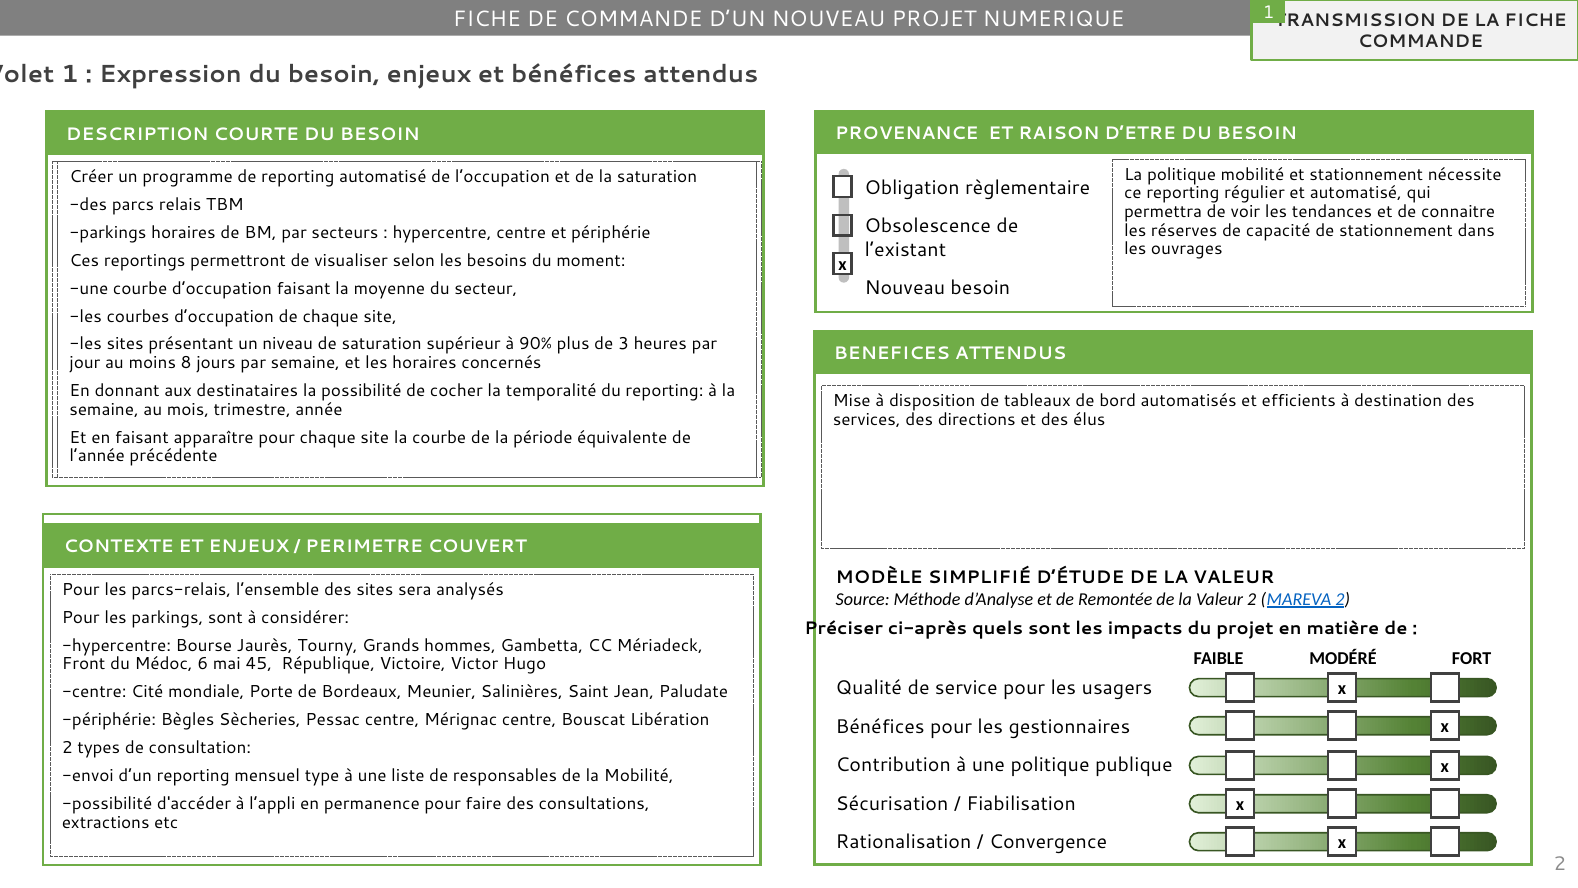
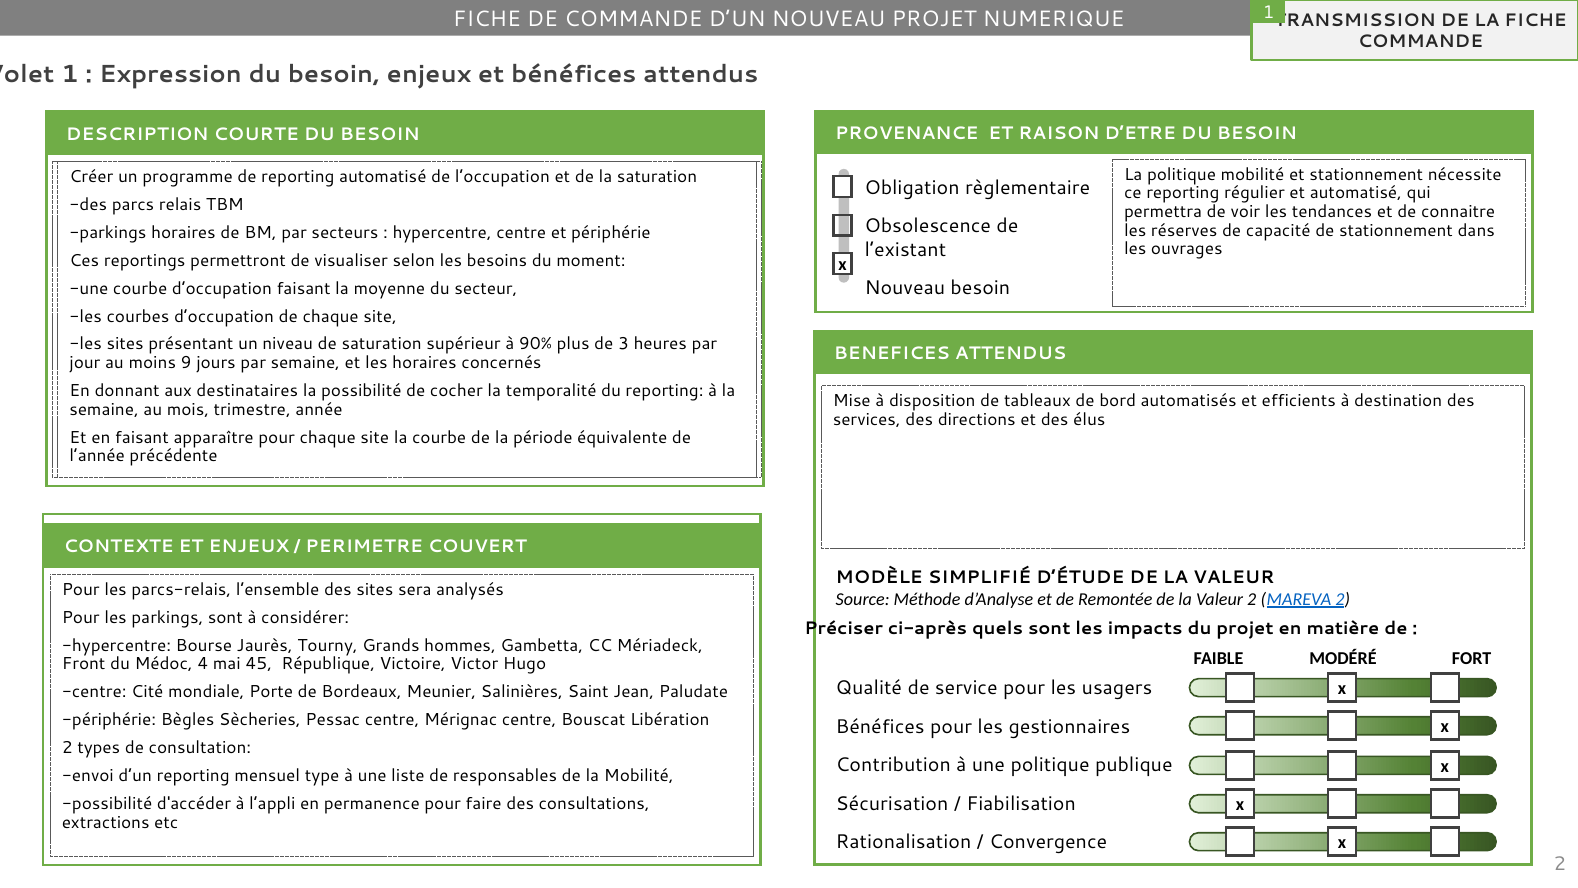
8: 8 -> 9 (186, 363)
6: 6 -> 4 (203, 664)
